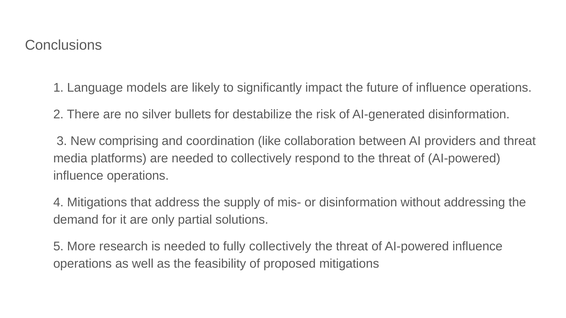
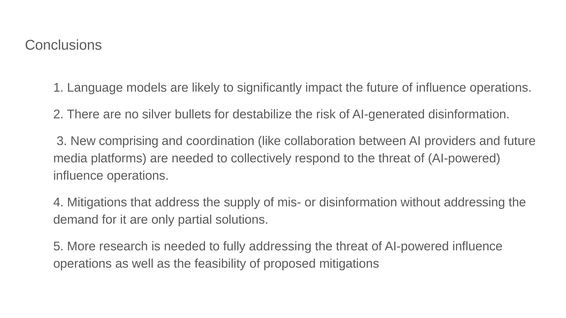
and threat: threat -> future (520, 141)
fully collectively: collectively -> addressing (280, 247)
